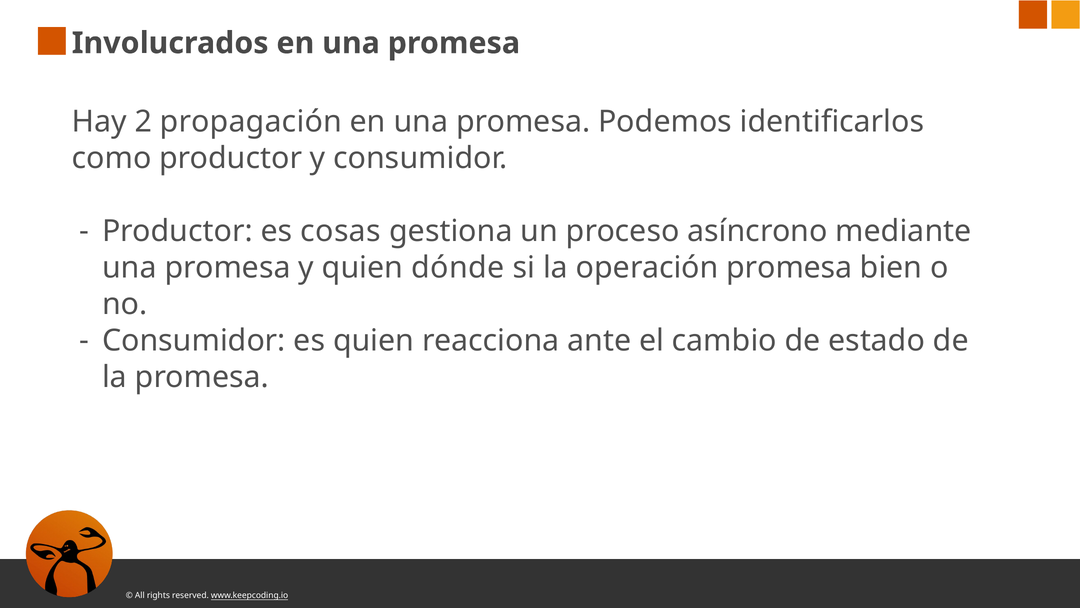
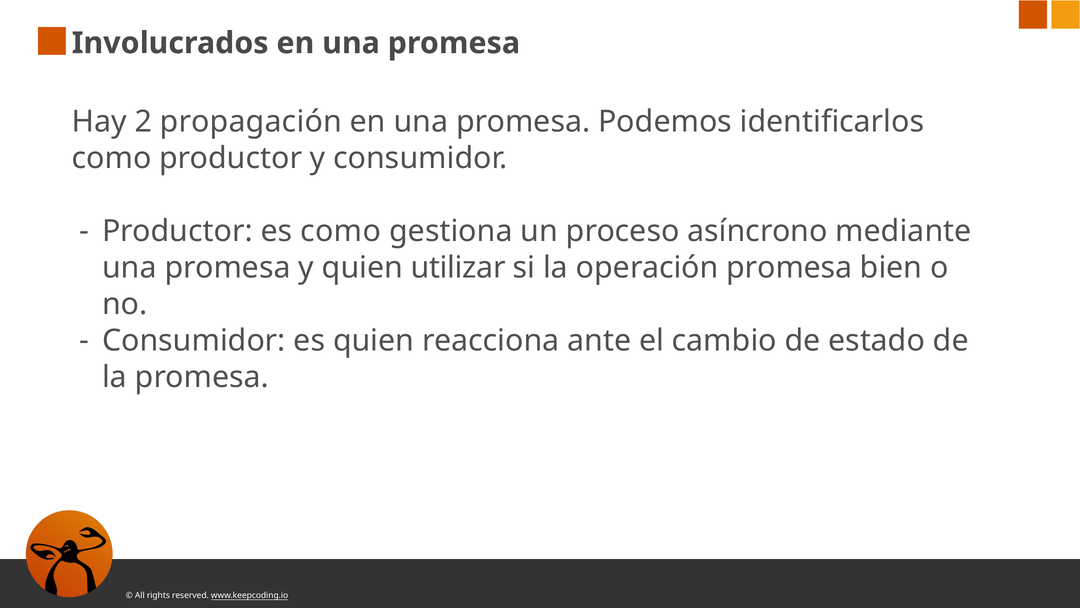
es cosas: cosas -> como (341, 231)
dónde: dónde -> utilizar (458, 268)
